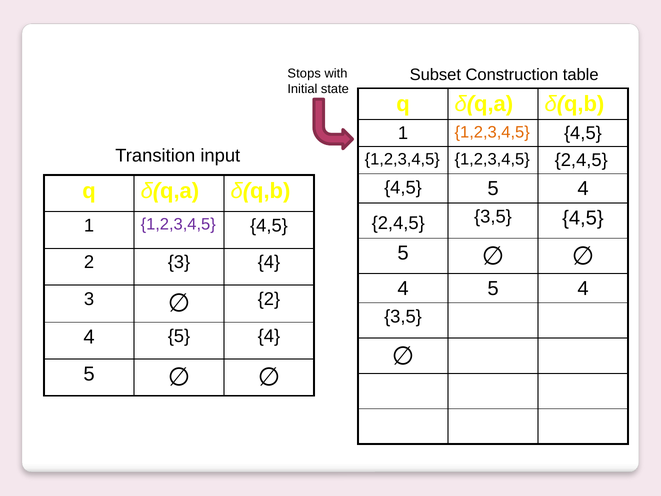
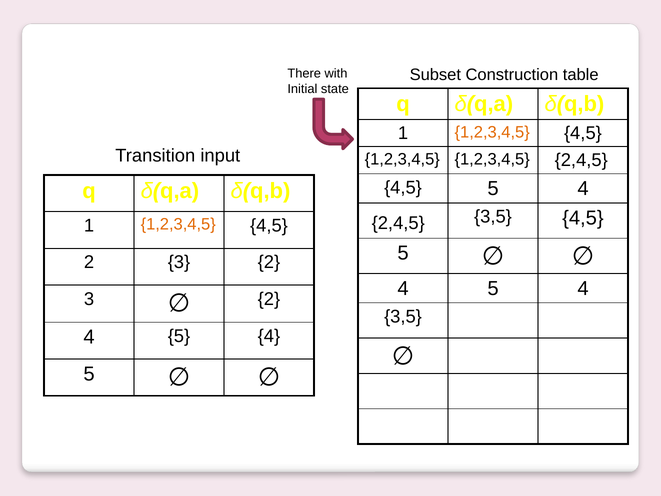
Stops: Stops -> There (304, 74)
1,2,3,4,5 colour: purple -> orange (178, 224)
3 4: 4 -> 2 (269, 262)
